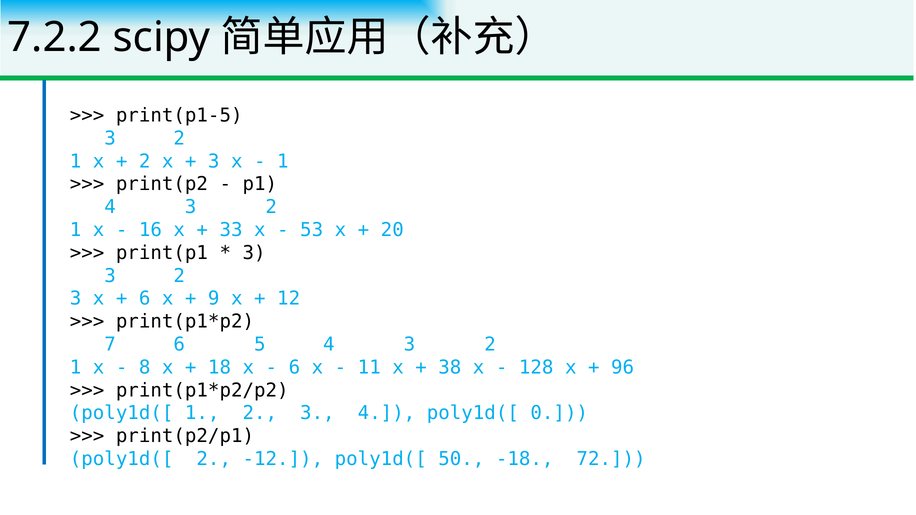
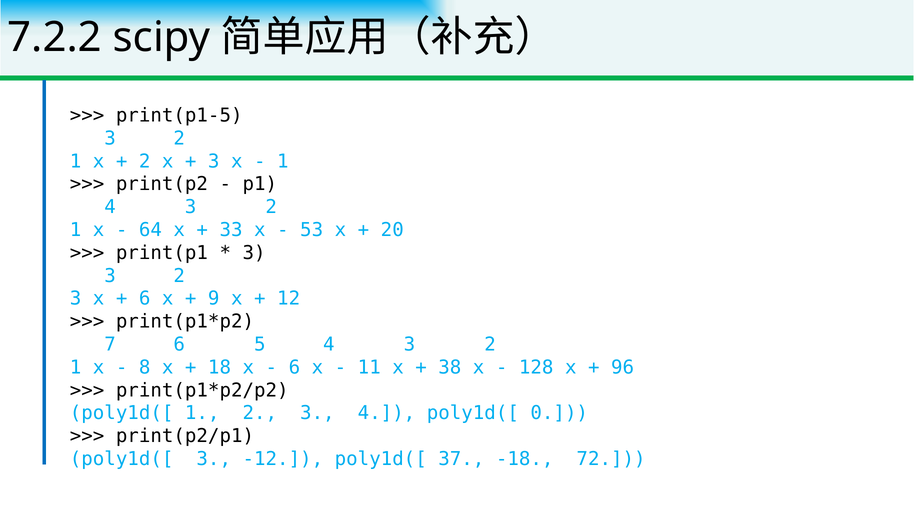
16: 16 -> 64 (150, 230)
poly1d([ 2: 2 -> 3 (214, 459)
50: 50 -> 37 (461, 459)
